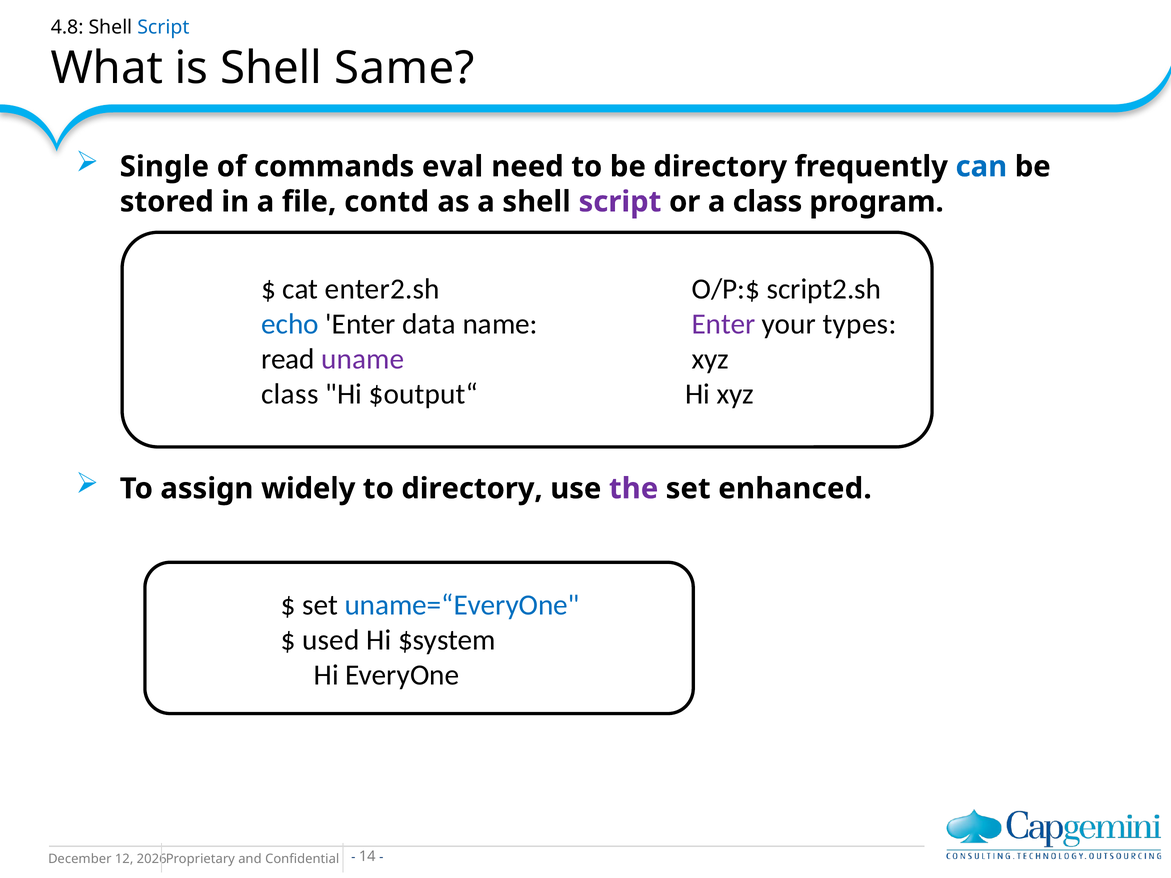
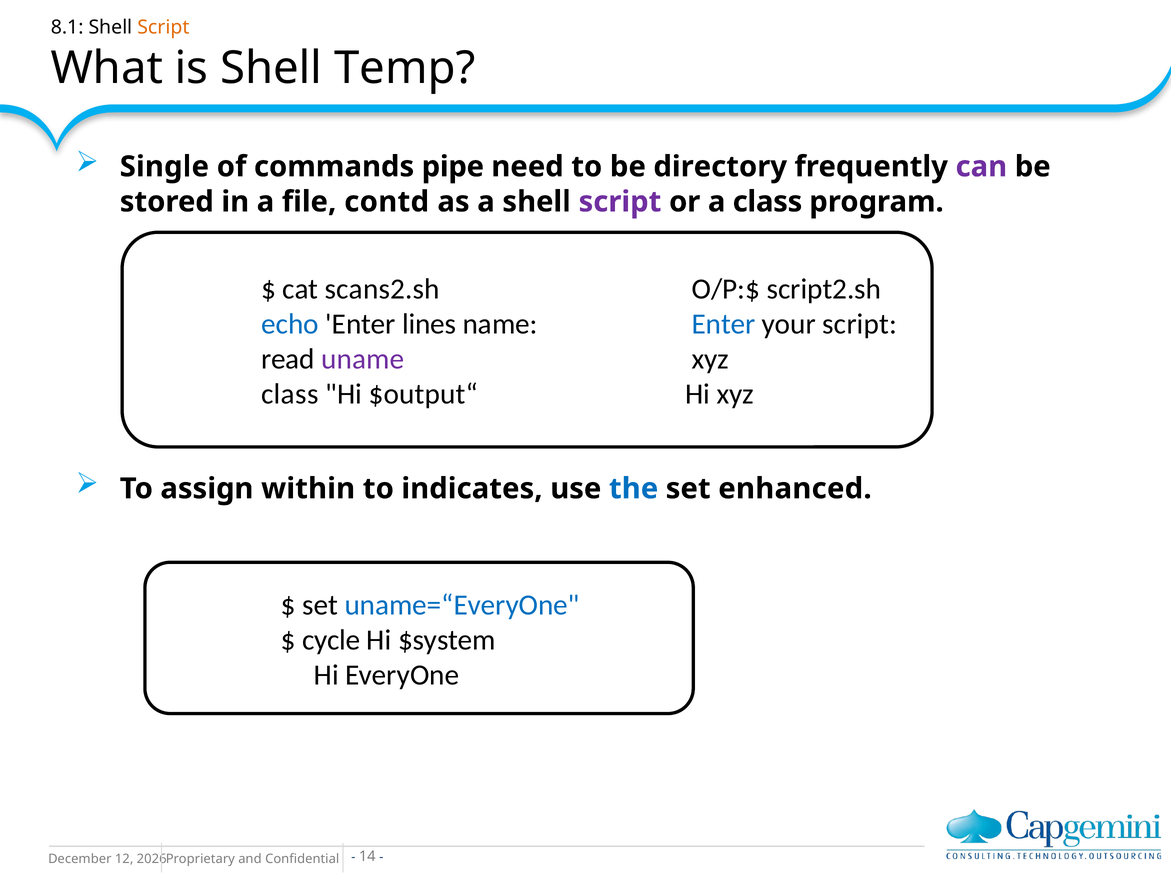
4.8: 4.8 -> 8.1 (67, 27)
Script colour: blue -> orange (163, 27)
Same: Same -> Temp (405, 68)
eval: eval -> pipe (453, 167)
can colour: blue -> purple (981, 167)
enter2.sh: enter2.sh -> scans2.sh (382, 289)
data: data -> lines (429, 324)
Enter colour: purple -> blue (723, 324)
your types: types -> script (860, 324)
widely: widely -> within (308, 489)
to directory: directory -> indicates (472, 489)
the colour: purple -> blue (634, 489)
used: used -> cycle (331, 640)
